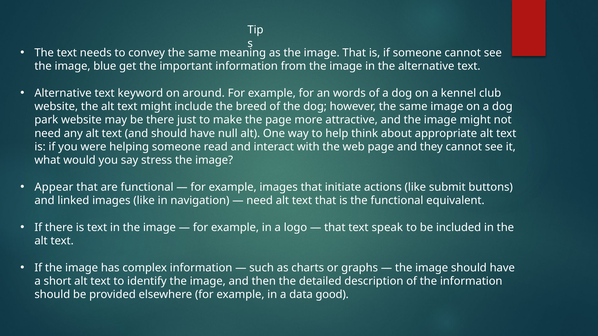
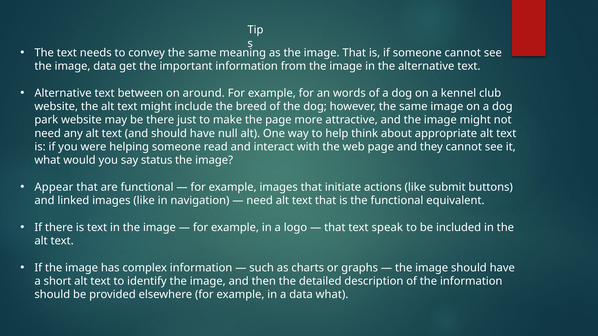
image blue: blue -> data (105, 66)
keyword: keyword -> between (140, 93)
stress: stress -> status (157, 160)
data good: good -> what (332, 295)
